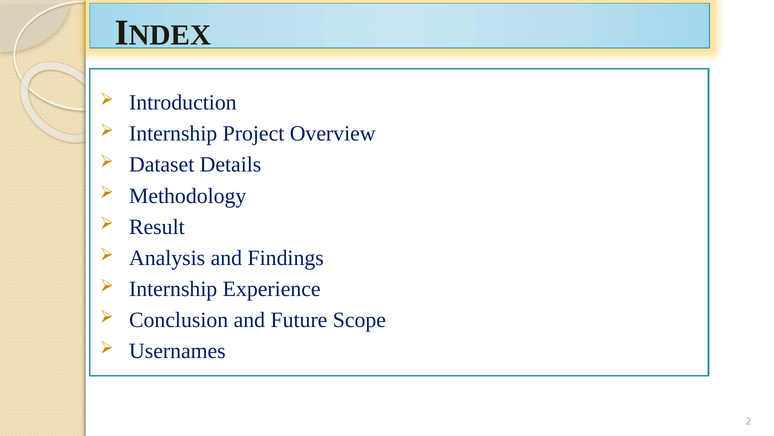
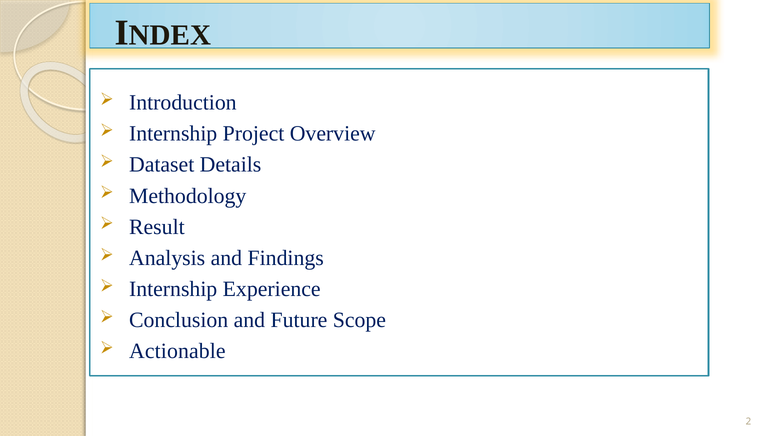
Usernames: Usernames -> Actionable (177, 351)
